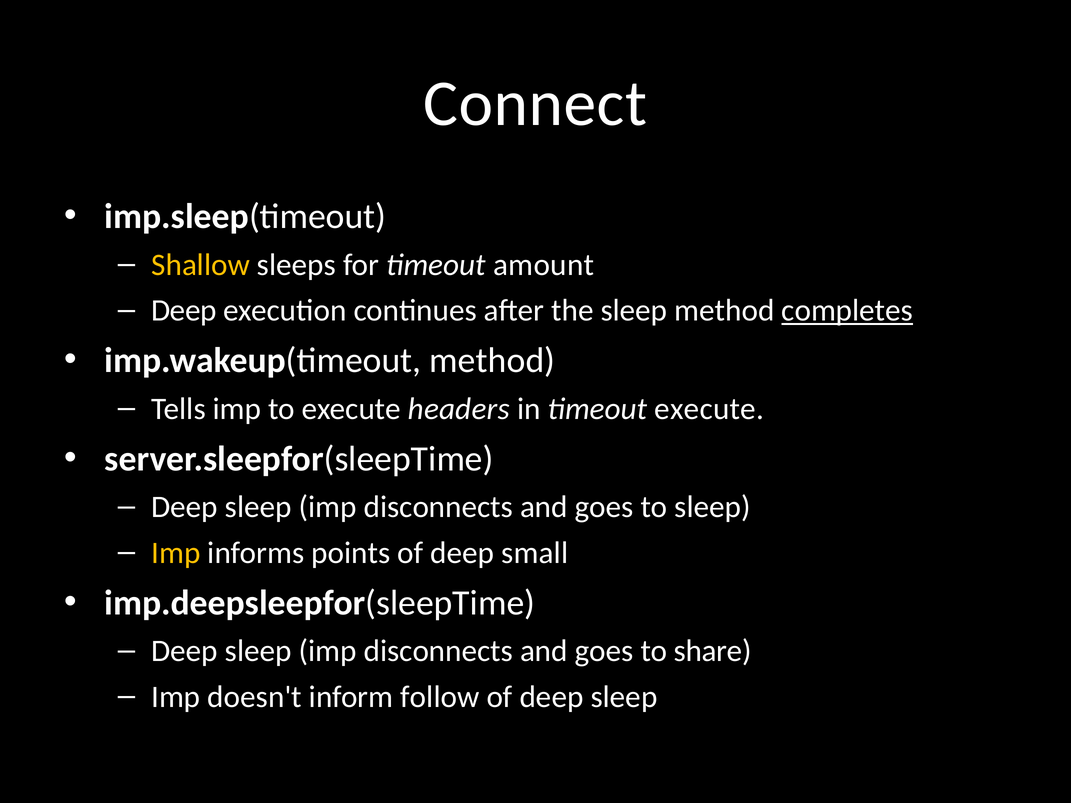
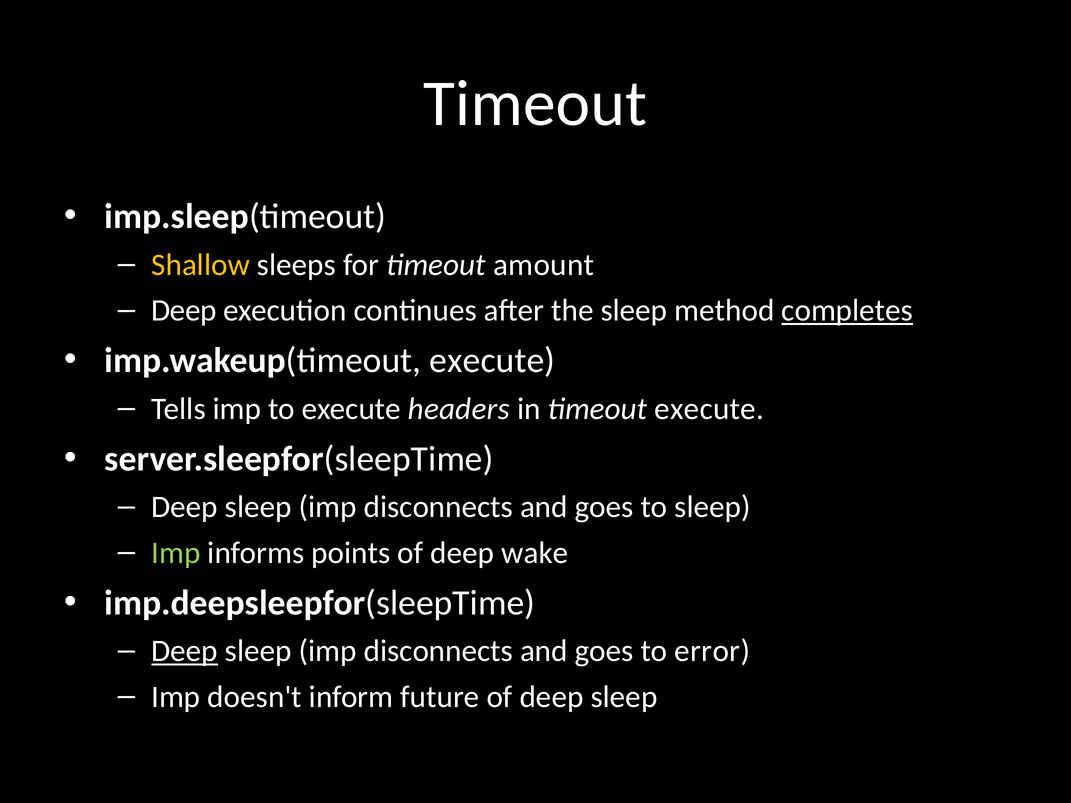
Connect: Connect -> Timeout (535, 104)
imp.wakeup(timeout method: method -> execute (492, 361)
Imp colour: yellow -> light green (176, 553)
small: small -> wake (535, 553)
Deep underline: none -> present (185, 651)
share: share -> error (712, 651)
follow: follow -> future (440, 697)
